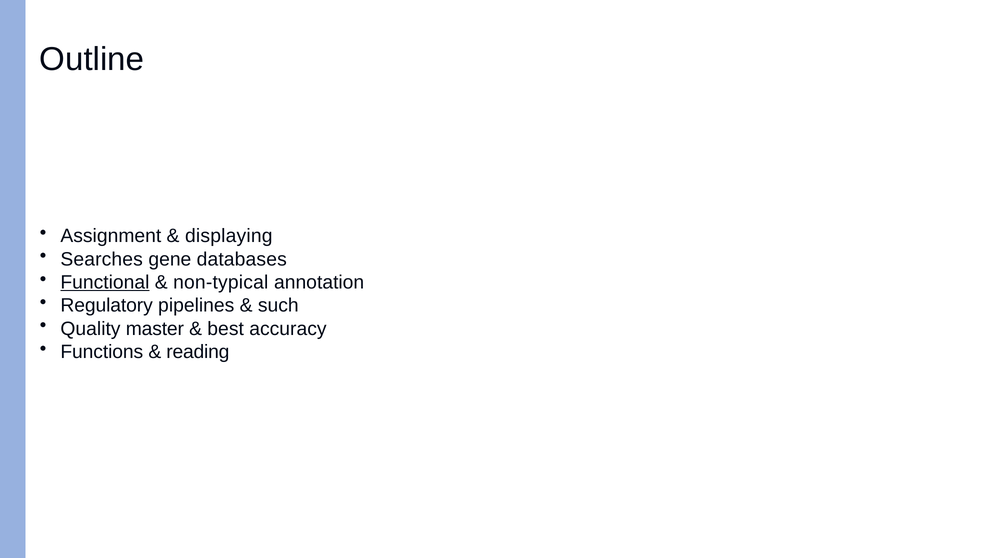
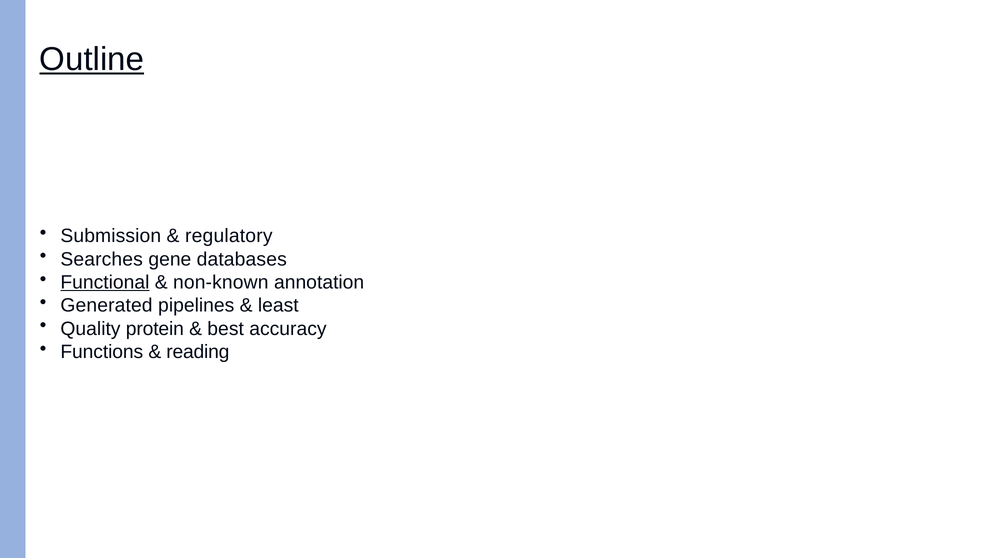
Outline underline: none -> present (92, 59)
Assignment: Assignment -> Submission (111, 236)
displaying: displaying -> regulatory (229, 236)
non‑typical: non‑typical -> non‑known (221, 282)
Regulatory: Regulatory -> Generated (107, 306)
such: such -> least (278, 306)
master: master -> protein (155, 329)
